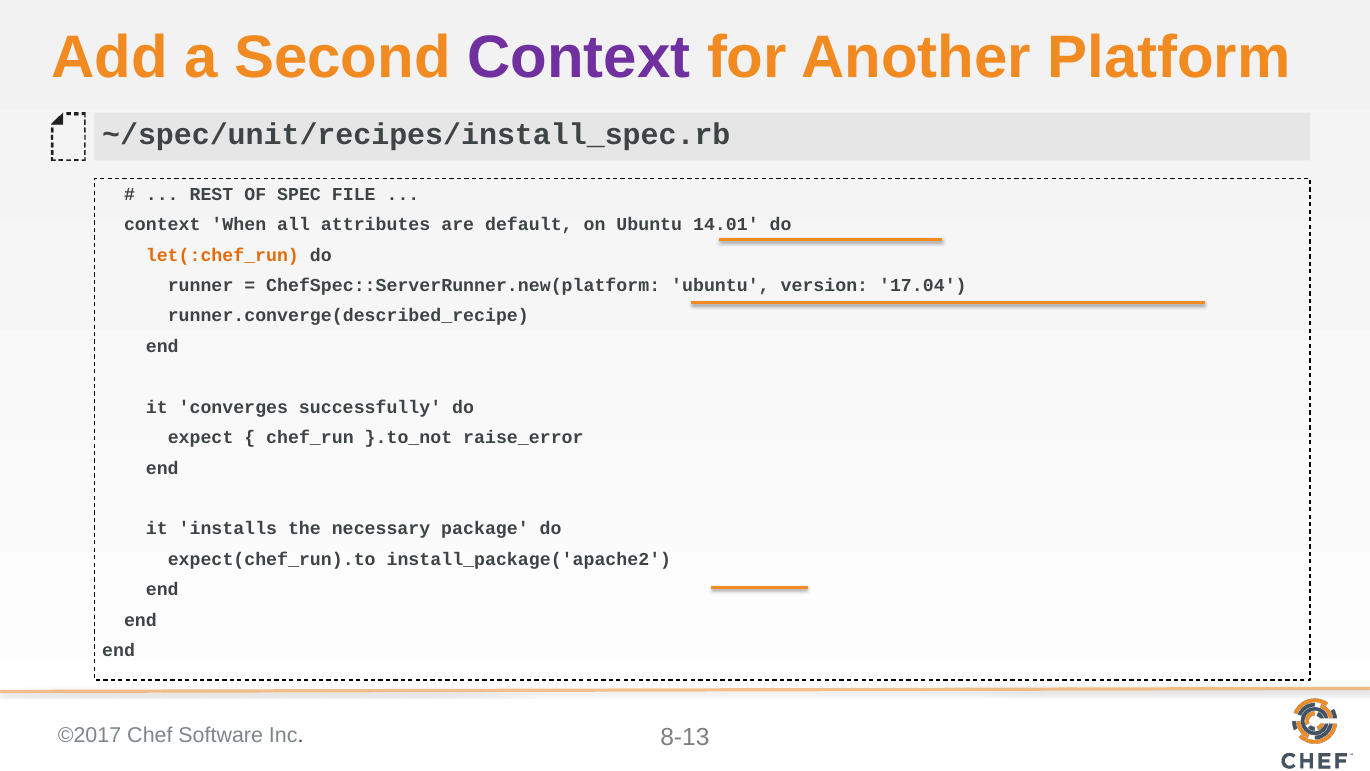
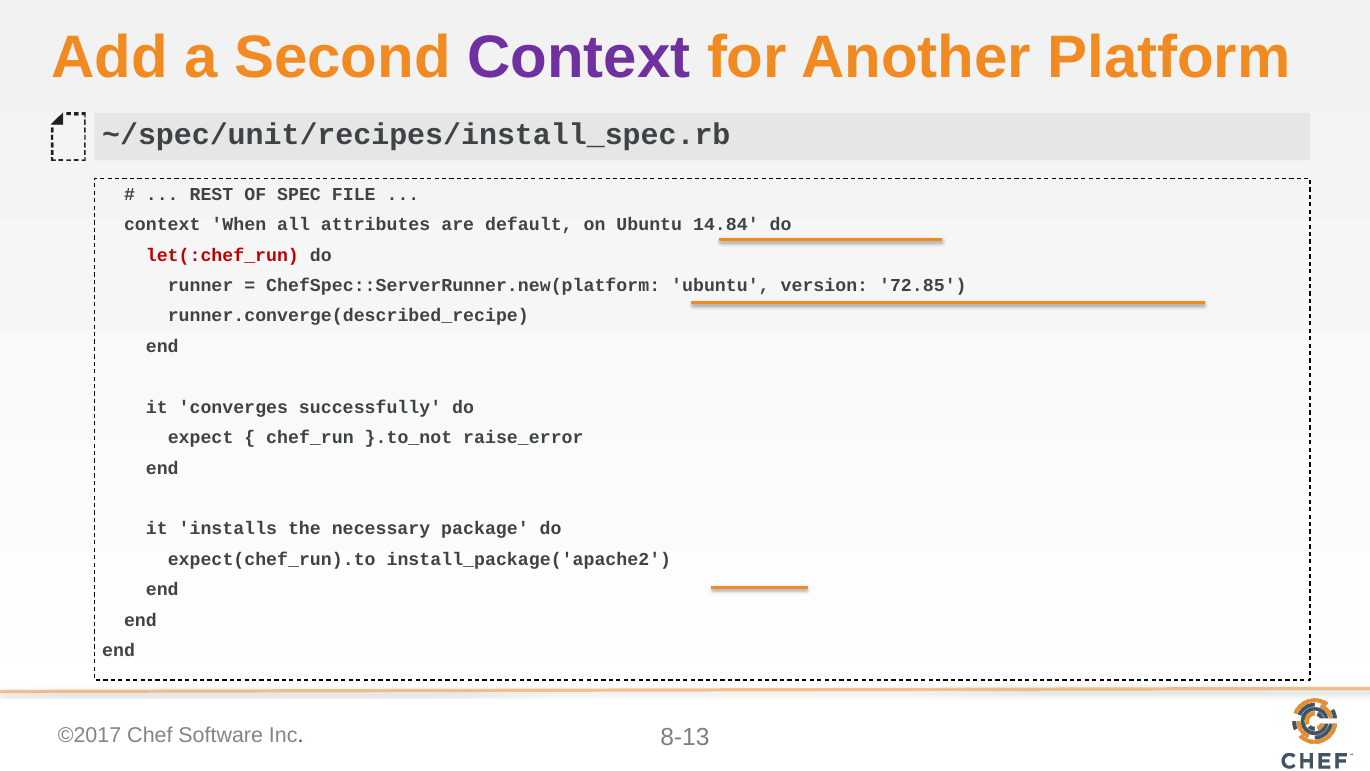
14.01: 14.01 -> 14.84 (726, 225)
let(:chef_run colour: orange -> red (222, 255)
17.04: 17.04 -> 72.85 (923, 285)
